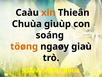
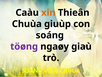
töøng colour: orange -> purple (24, 46)
